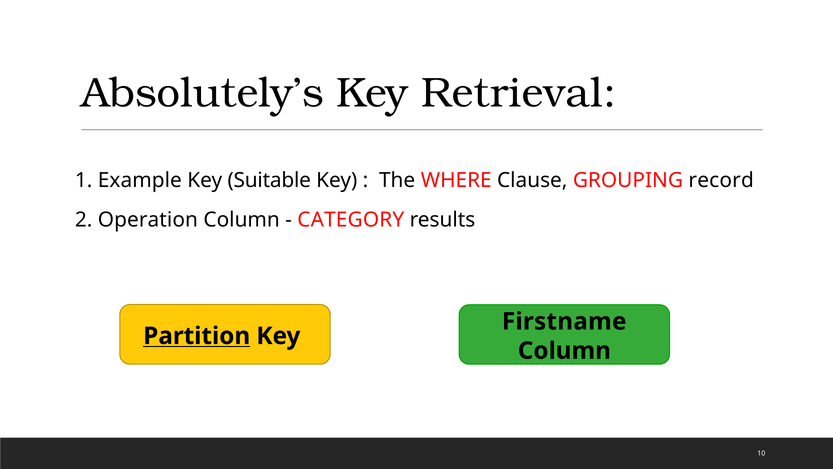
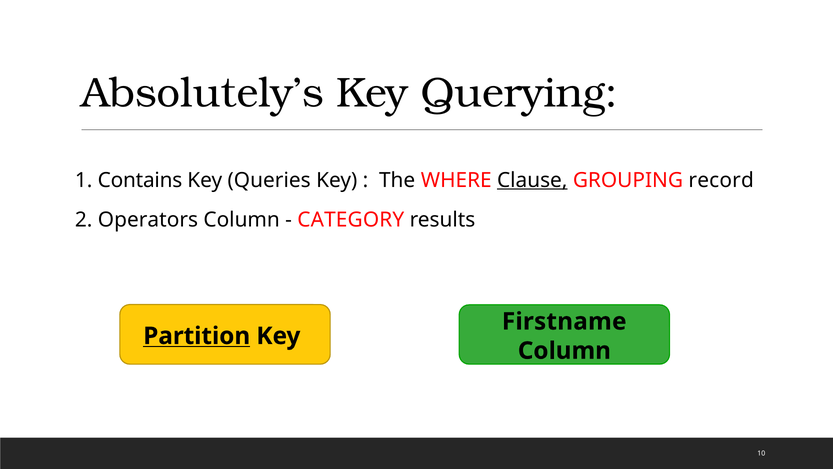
Retrieval: Retrieval -> Querying (519, 93)
Example: Example -> Contains (140, 180)
Suitable: Suitable -> Queries (269, 180)
Clause underline: none -> present (532, 180)
Operation: Operation -> Operators (148, 220)
